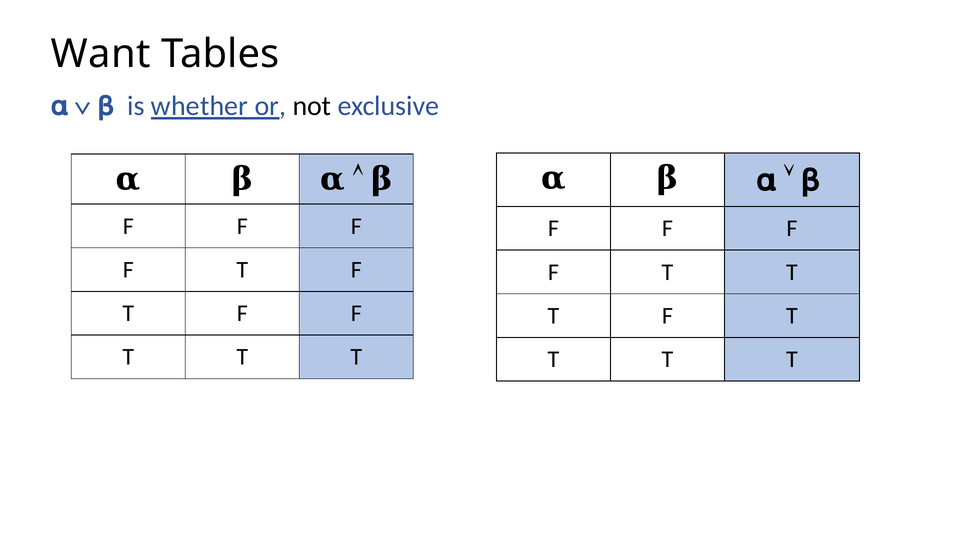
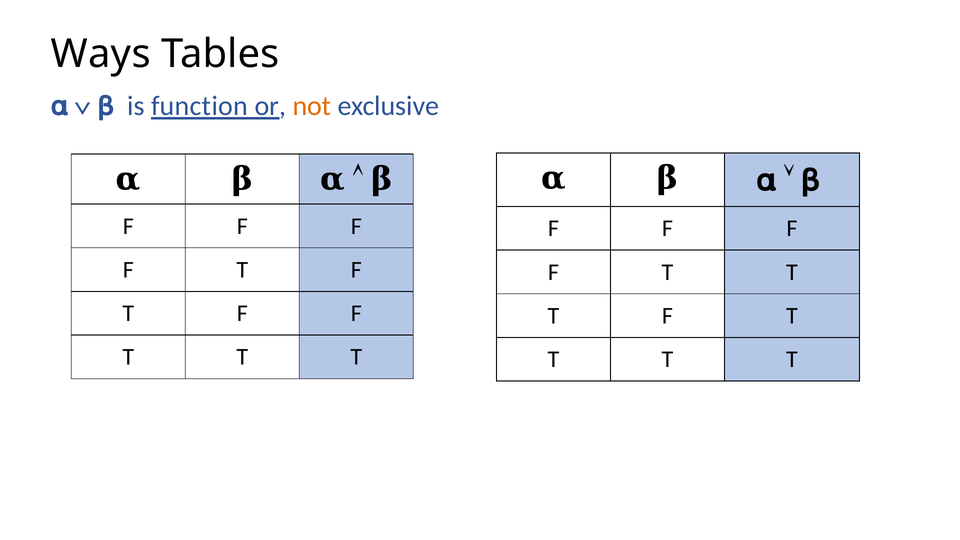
Want: Want -> Ways (101, 54)
whether: whether -> function (200, 106)
not colour: black -> orange (312, 106)
